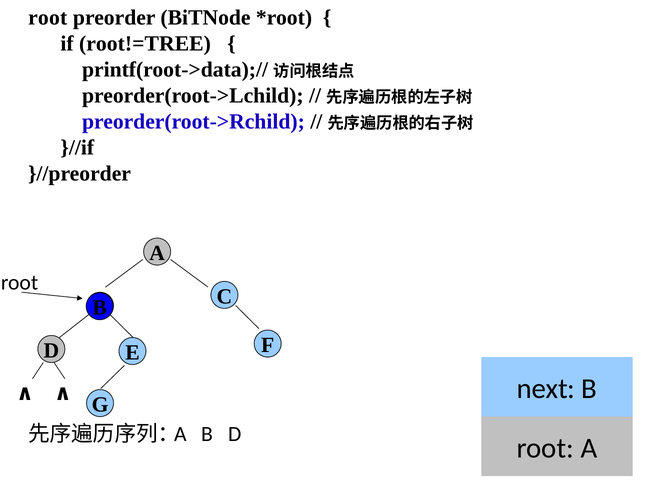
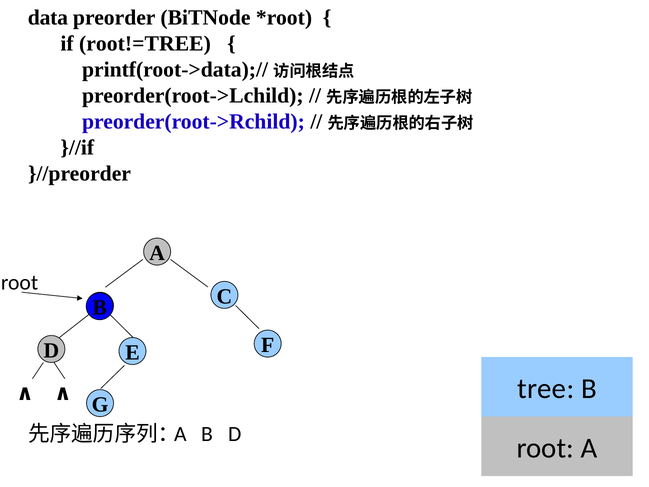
root: root -> data (48, 18)
next: next -> tree (546, 389)
